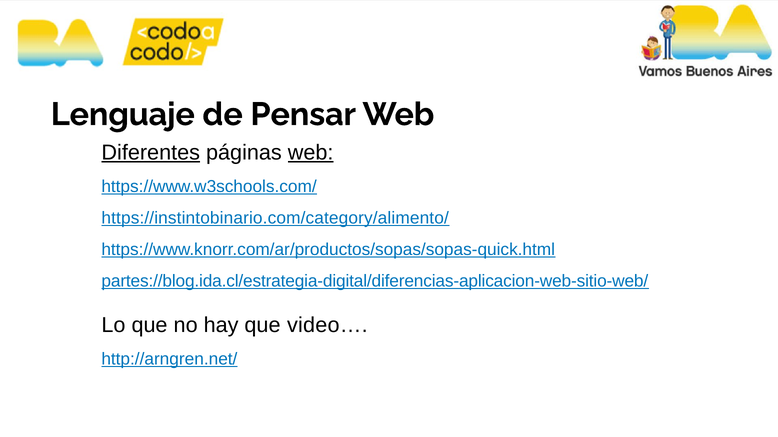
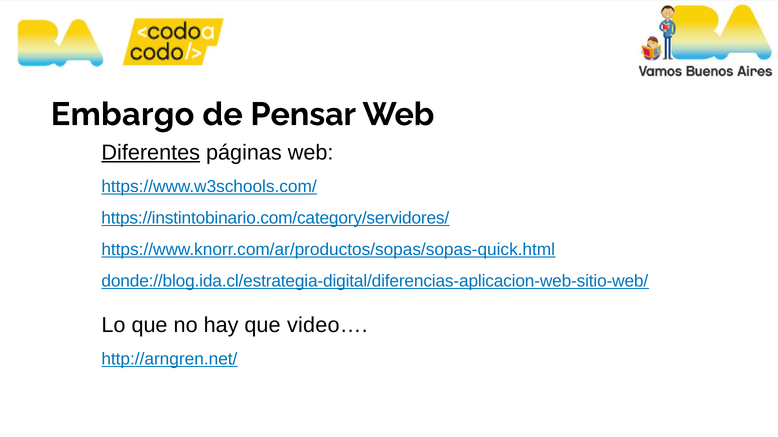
Lenguaje: Lenguaje -> Embargo (123, 115)
web underline: present -> none (311, 153)
https://instintobinario.com/category/alimento/: https://instintobinario.com/category/alimento/ -> https://instintobinario.com/category/servidores/ (275, 218)
partes://blog.ida.cl/estrategia-digital/diferencias-aplicacion-web-sitio-web/: partes://blog.ida.cl/estrategia-digital/diferencias-aplicacion-web-sitio-web/ -> donde://blog.ida.cl/estrategia-digital/diferencias-aplicacion-web-sitio-web/ (375, 281)
